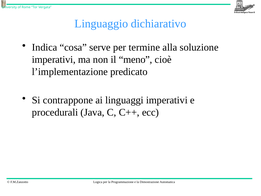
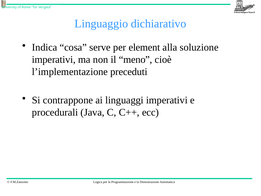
termine: termine -> element (144, 47)
predicato: predicato -> preceduti (129, 72)
